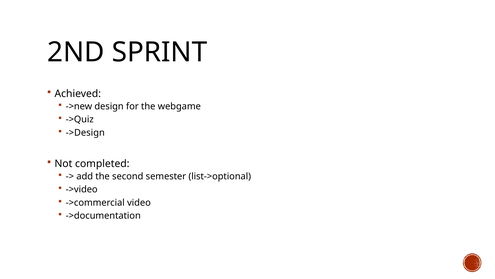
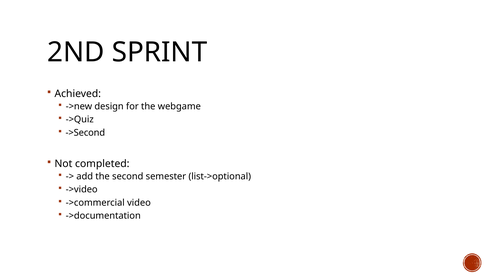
->Design: ->Design -> ->Second (85, 132)
